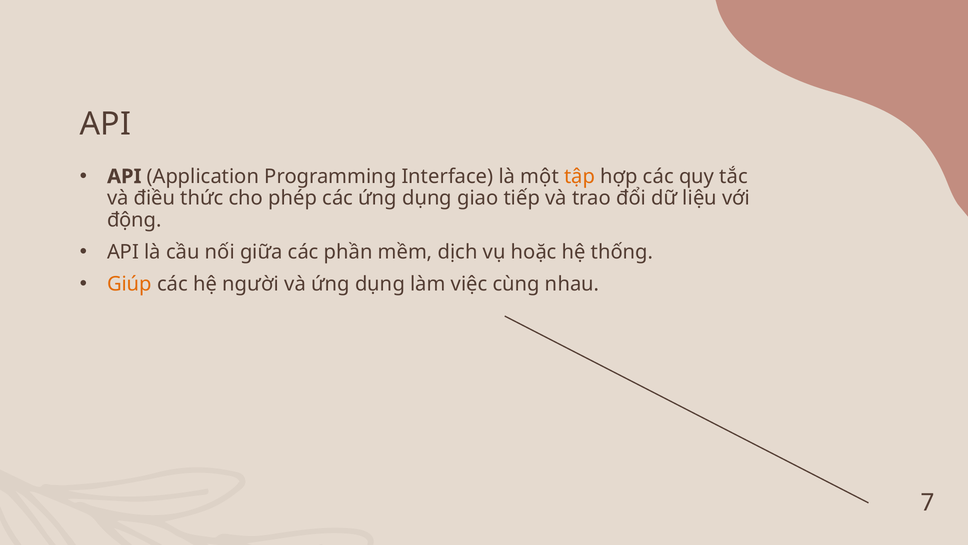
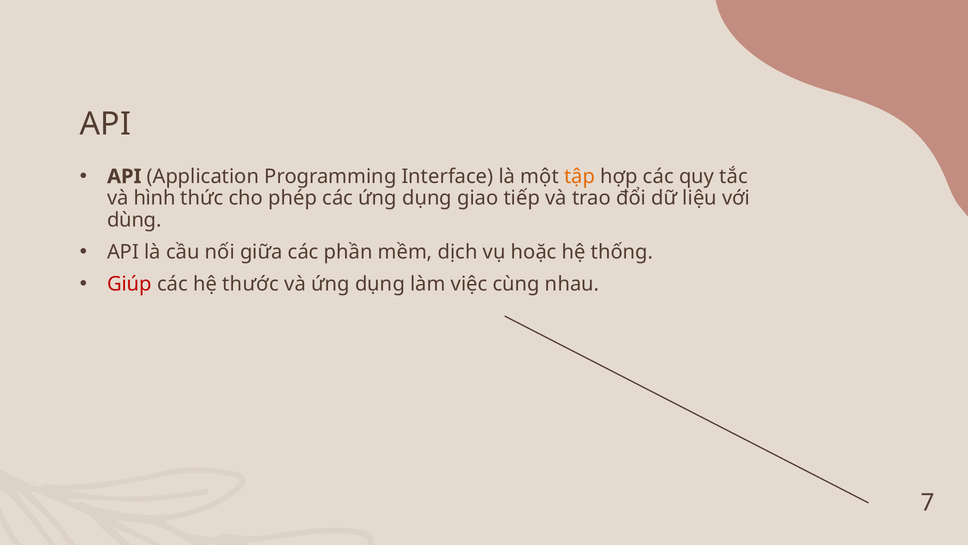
điều: điều -> hình (155, 198)
động: động -> dùng (134, 220)
Giúp colour: orange -> red (129, 284)
người: người -> thước (251, 284)
